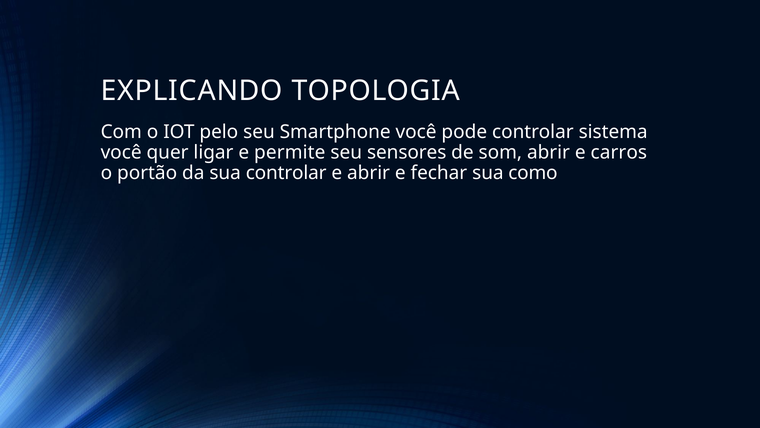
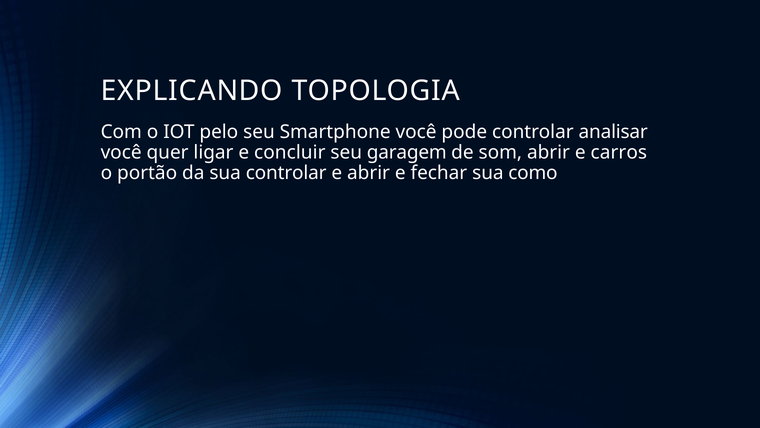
sistema: sistema -> analisar (613, 132)
permite: permite -> concluir (290, 152)
sensores: sensores -> garagem (407, 152)
